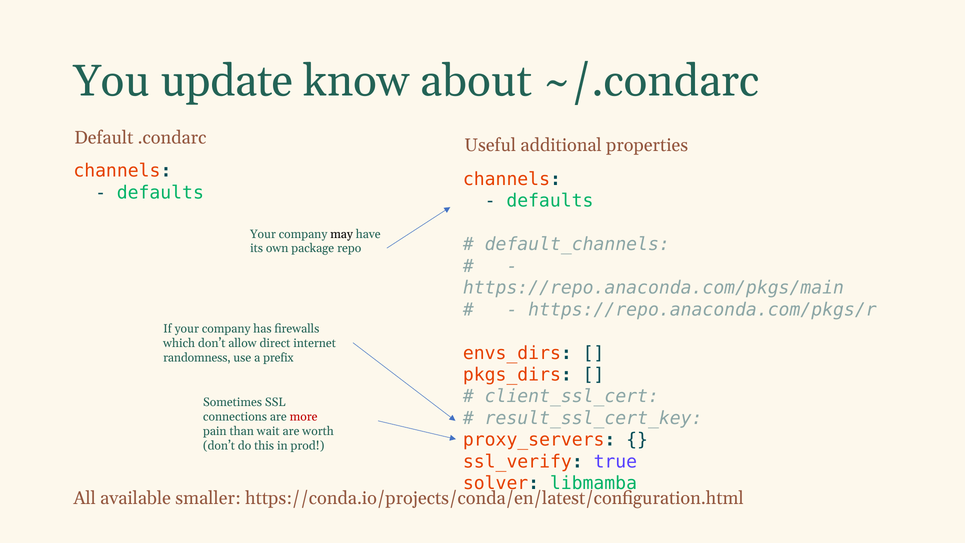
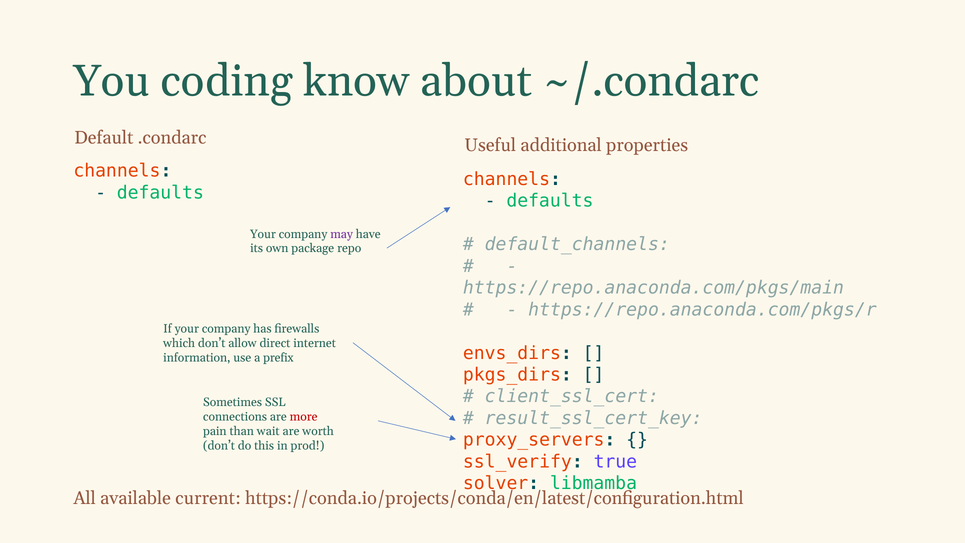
update: update -> coding (227, 81)
may colour: black -> purple (342, 234)
randomness: randomness -> information (197, 358)
smaller: smaller -> current (208, 498)
